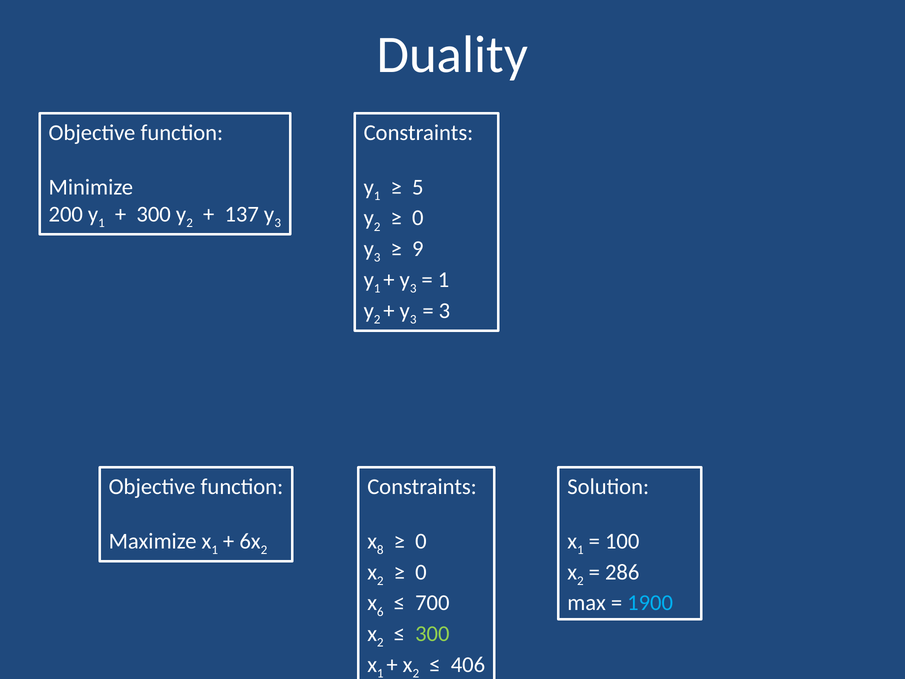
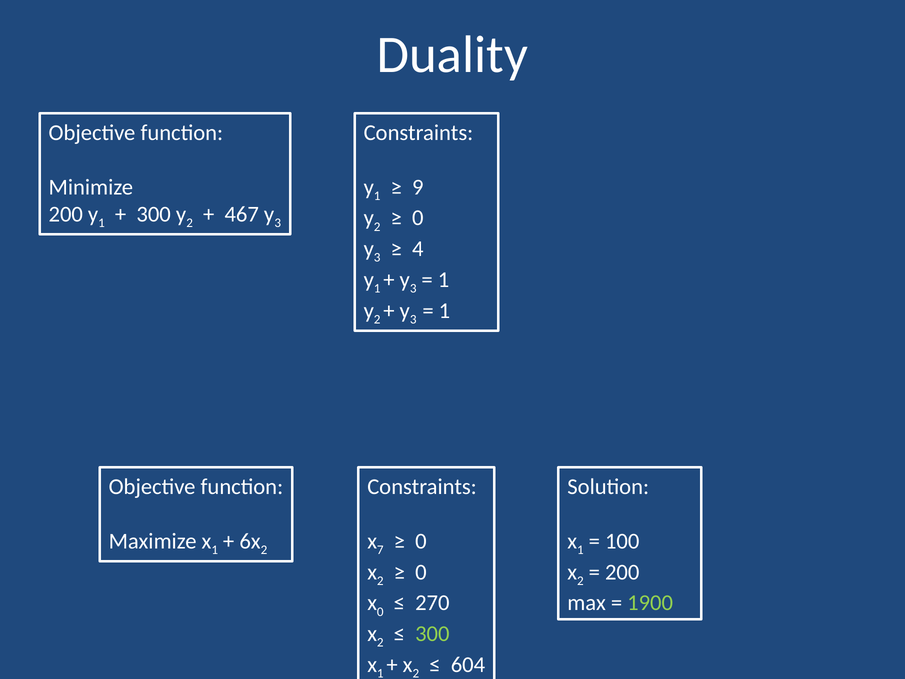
5: 5 -> 9 (418, 187)
137: 137 -> 467 (242, 214)
9: 9 -> 4 (418, 249)
3: 3 -> 1 (444, 310)
8: 8 -> 7 (380, 550)
286: 286 -> 200 (622, 572)
6: 6 -> 0 (380, 612)
700: 700 -> 270 (432, 603)
1900 colour: light blue -> light green (650, 603)
406: 406 -> 604 (468, 664)
